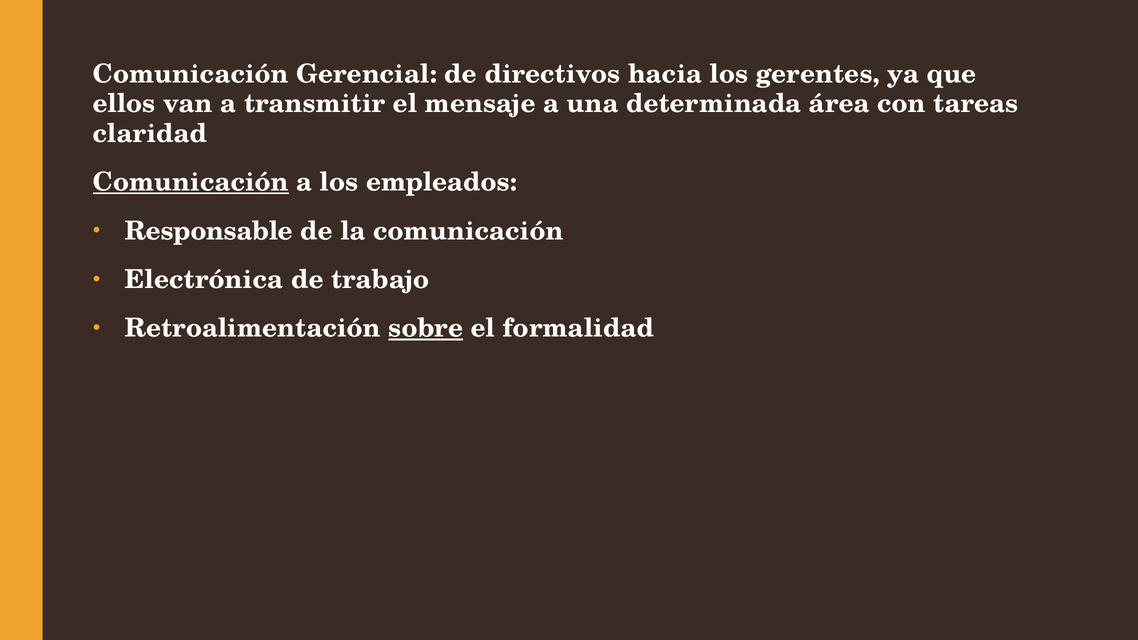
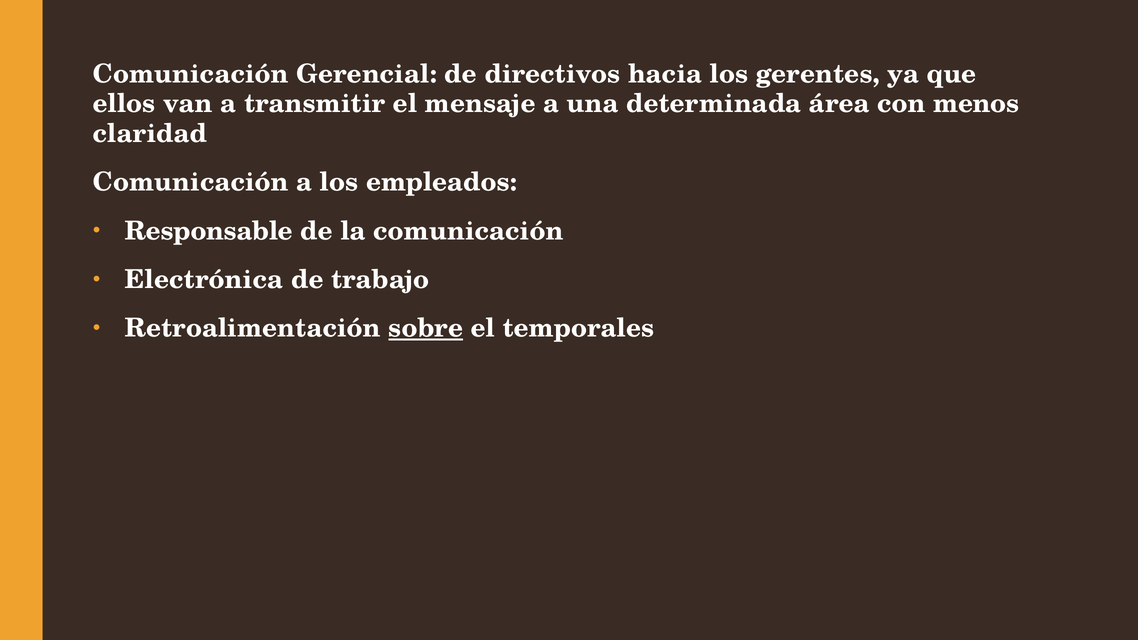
tareas: tareas -> menos (976, 104)
Comunicación underline: present -> none (191, 182)
formalidad: formalidad -> temporales (578, 328)
